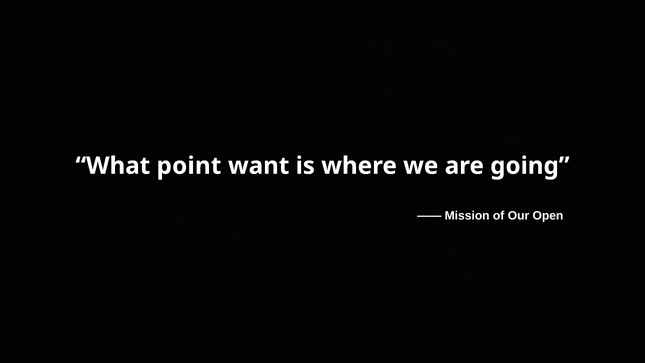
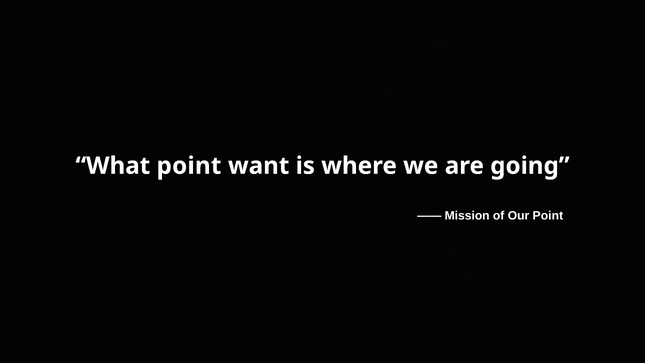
Our Open: Open -> Point (548, 216)
